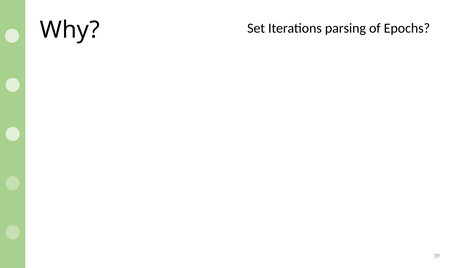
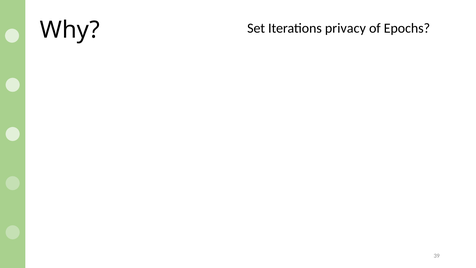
parsing: parsing -> privacy (345, 28)
